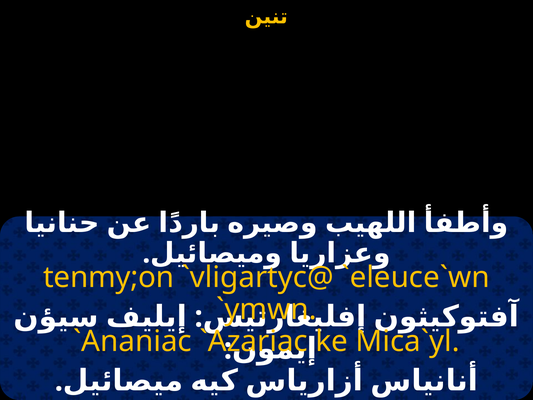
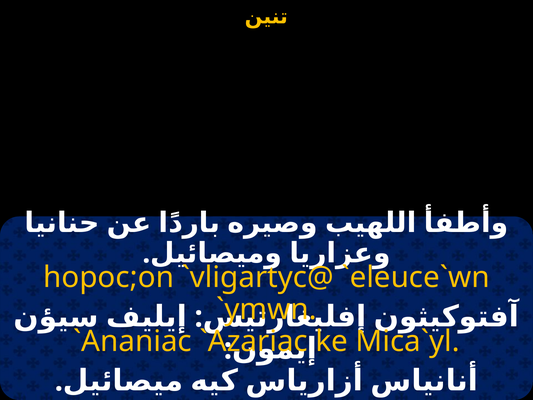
tenmy;on: tenmy;on -> hopoc;on (109, 277)
